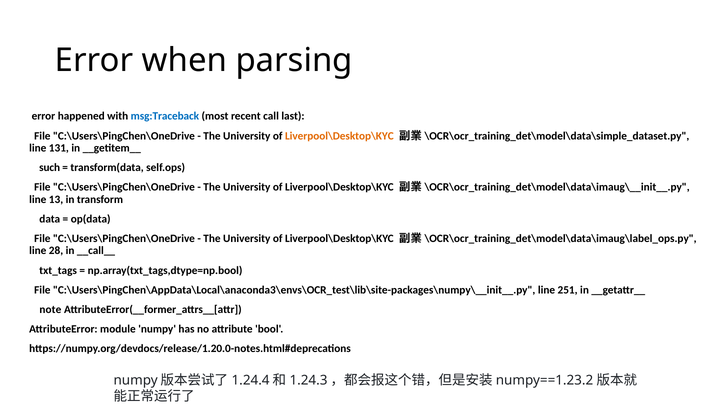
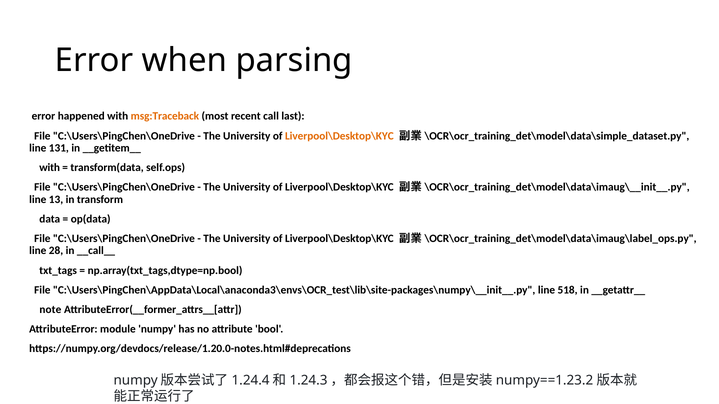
msg:Traceback colour: blue -> orange (165, 116)
such: such -> with (50, 168)
251: 251 -> 518 (568, 290)
